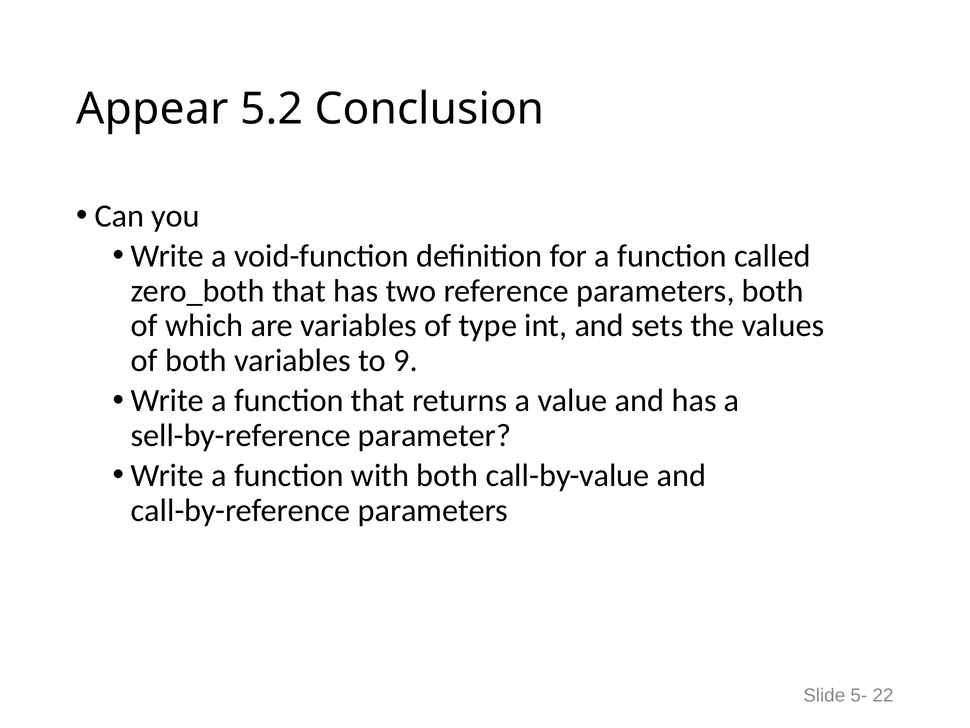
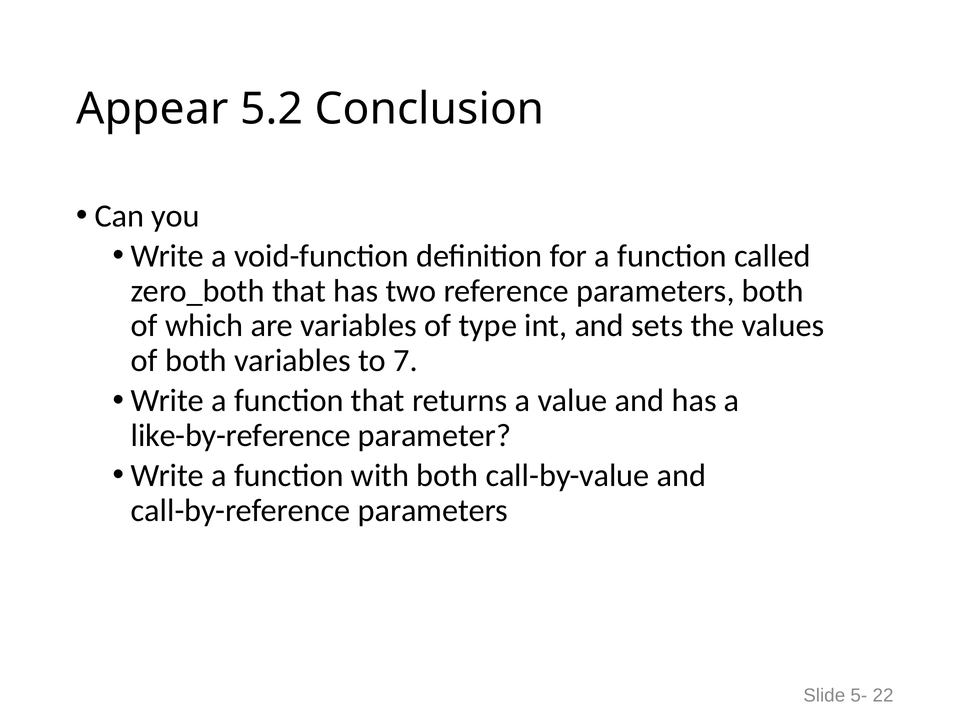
9: 9 -> 7 (405, 360)
sell-by-reference: sell-by-reference -> like-by-reference (241, 435)
